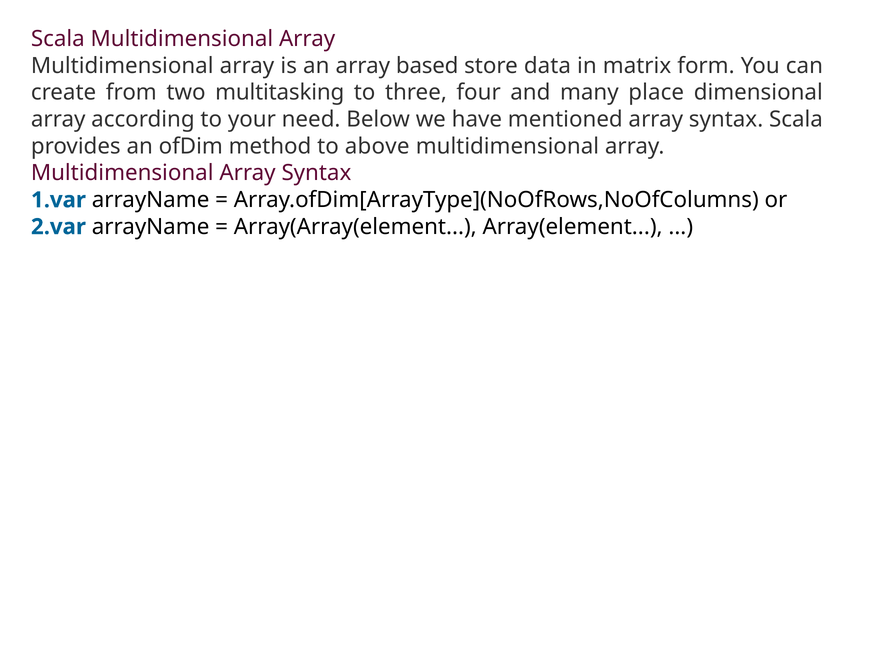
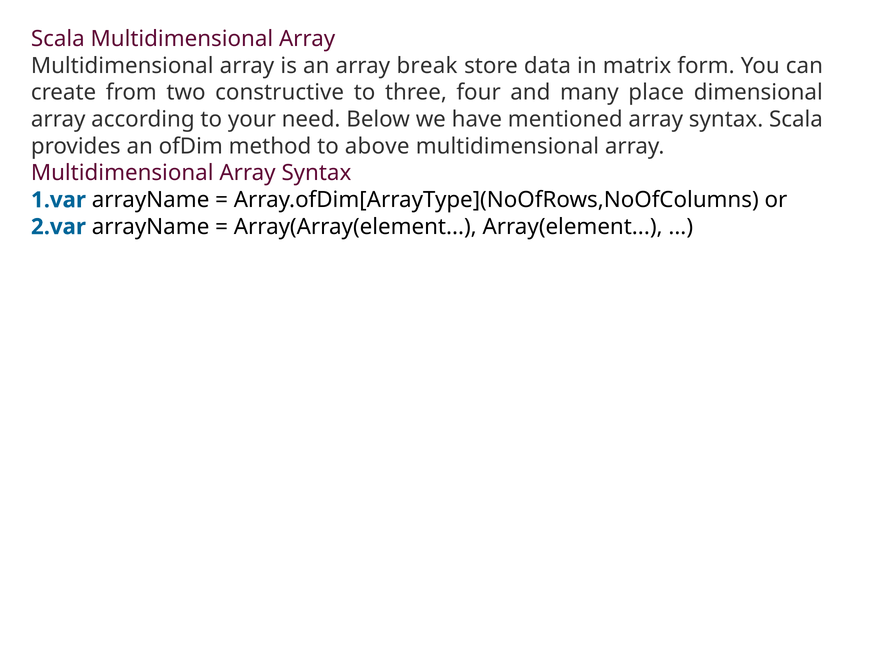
based: based -> break (427, 66)
multitasking: multitasking -> constructive (280, 93)
